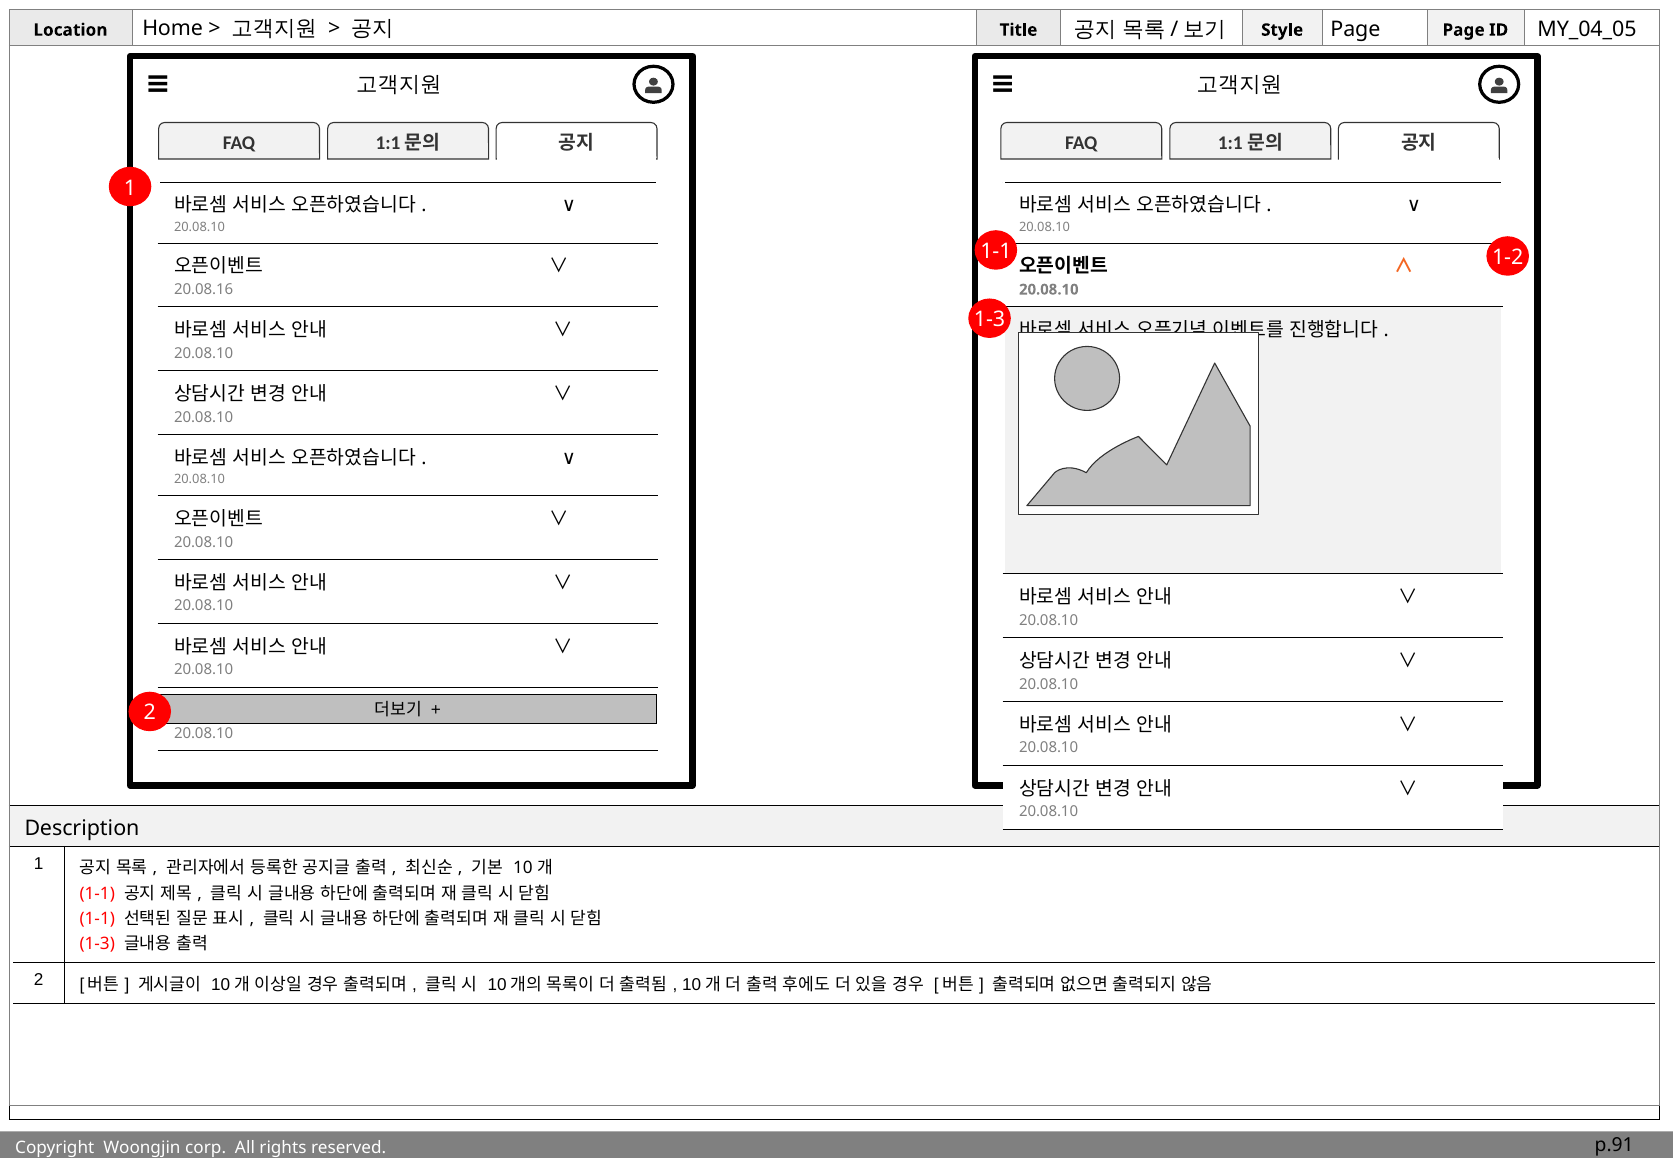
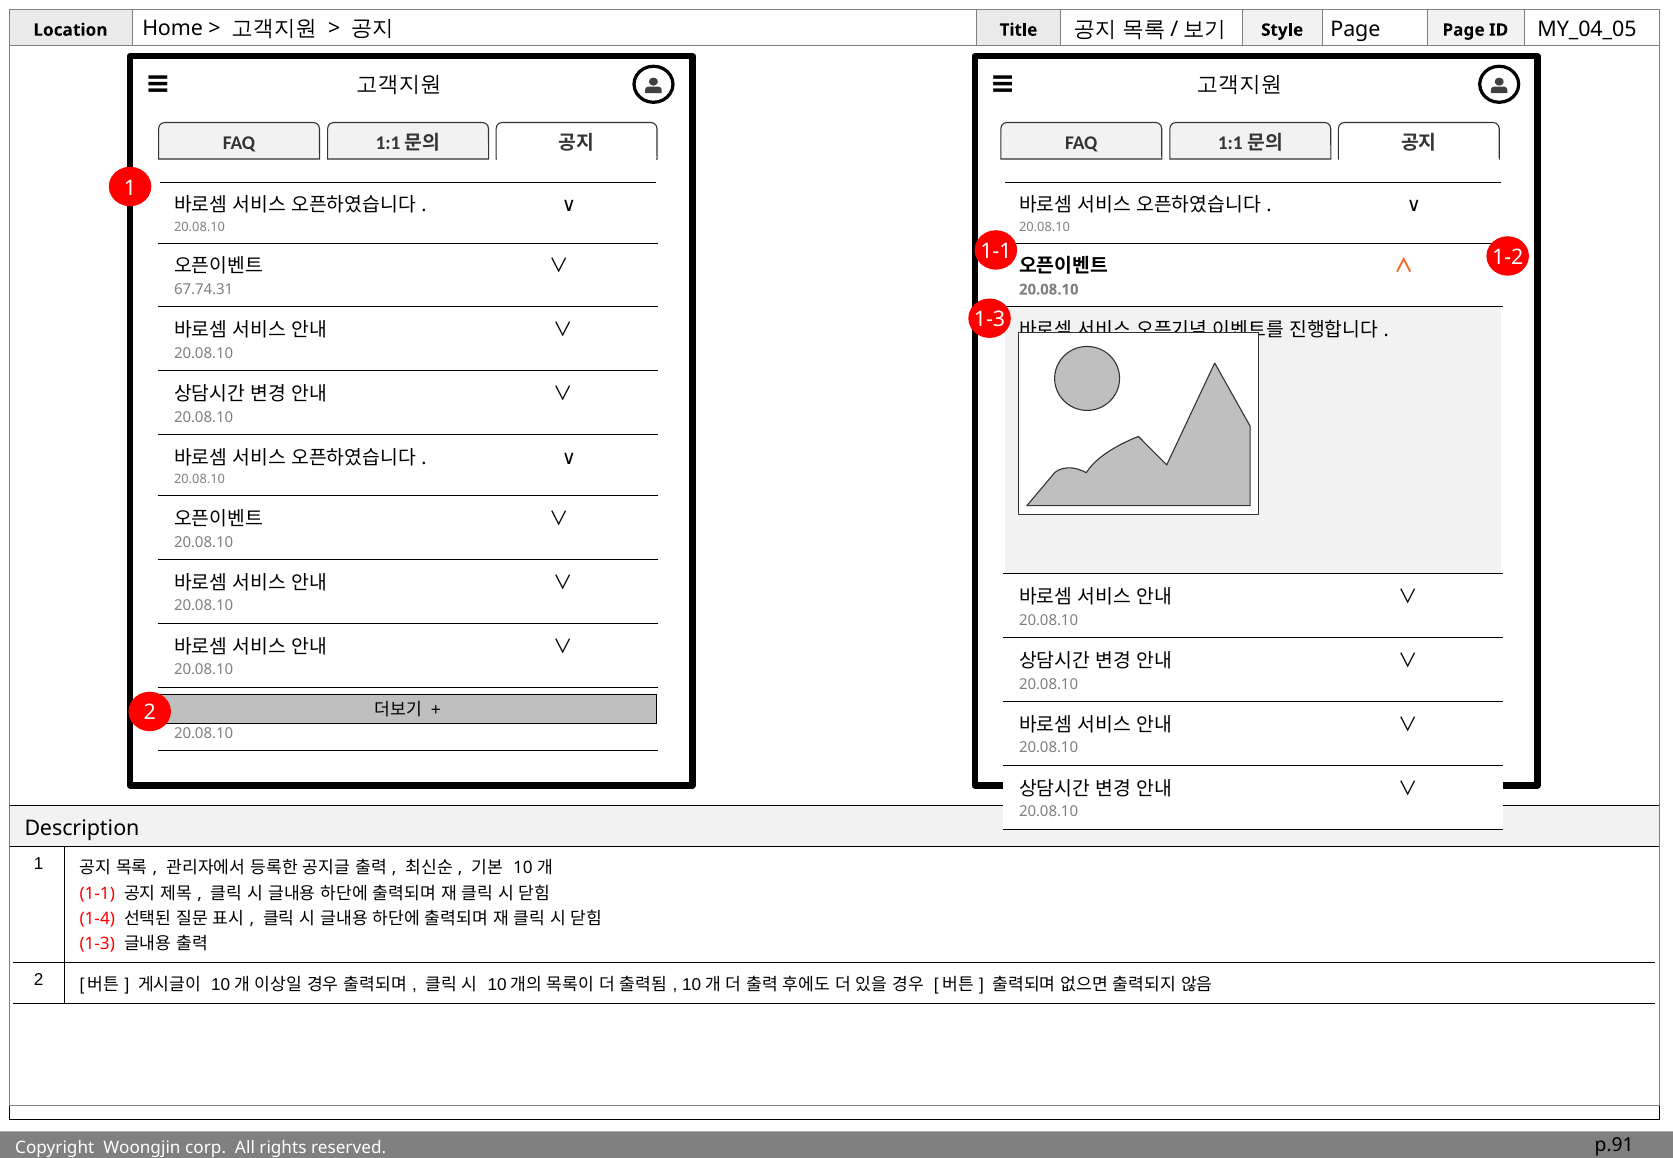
20.08.16: 20.08.16 -> 67.74.31 (204, 290)
1-1: 1-1 -> 1-4 (97, 919)
